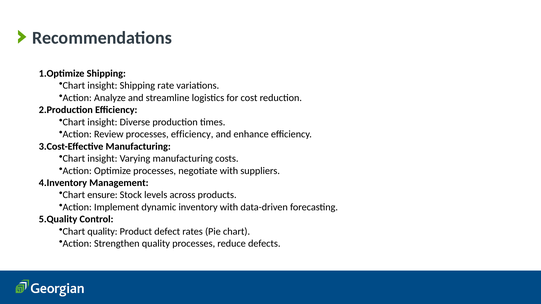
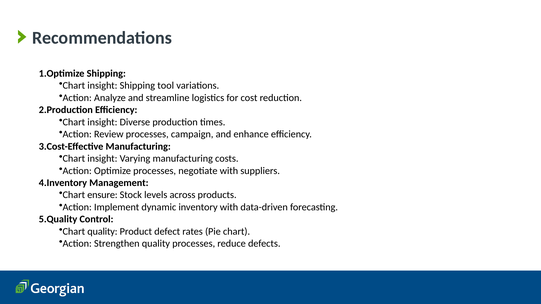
rate: rate -> tool (166, 86)
processes efficiency: efficiency -> campaign (192, 134)
